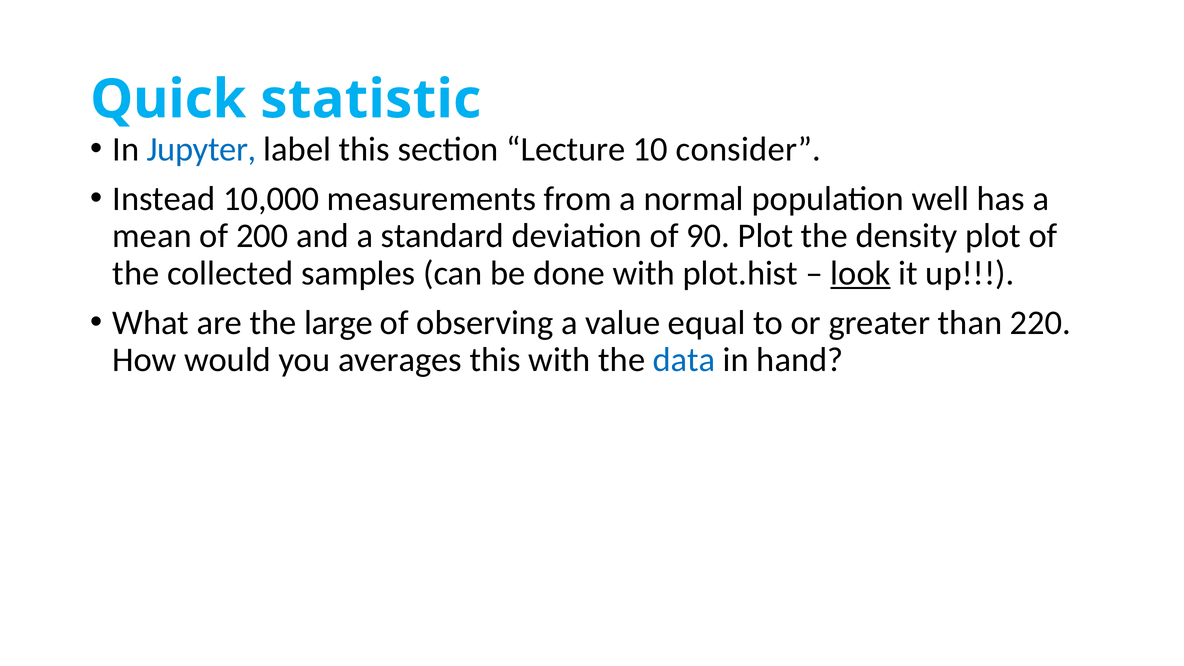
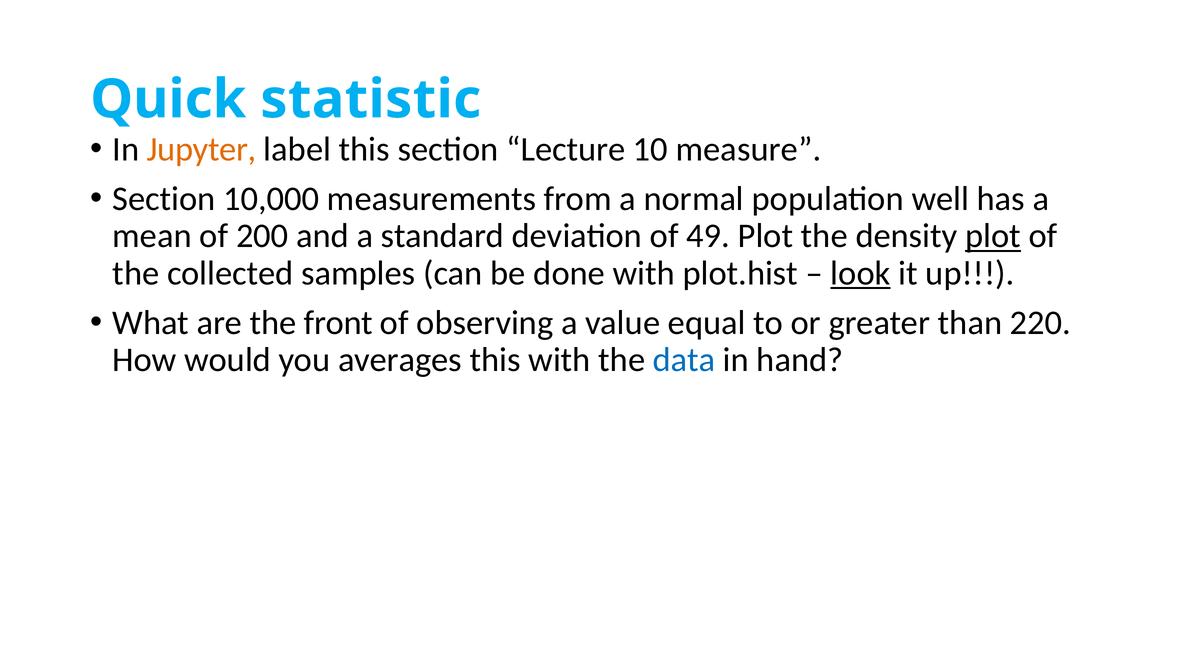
Jupyter colour: blue -> orange (202, 149)
consider: consider -> measure (749, 149)
Instead: Instead -> Section (164, 199)
90: 90 -> 49 (708, 236)
plot underline: none -> present (993, 236)
large: large -> front (338, 323)
